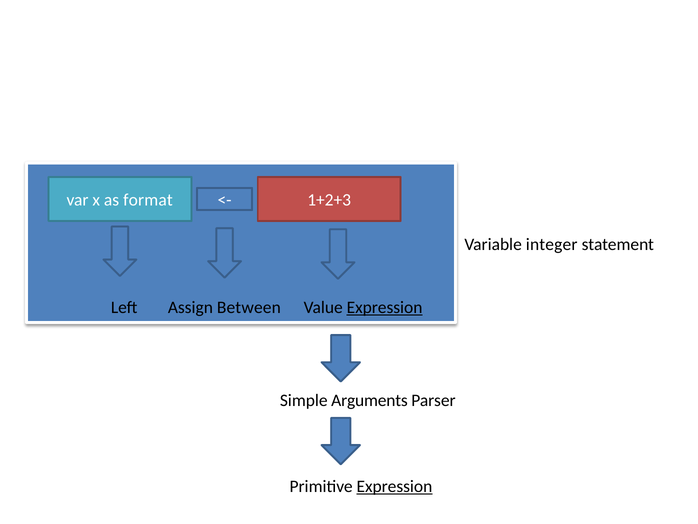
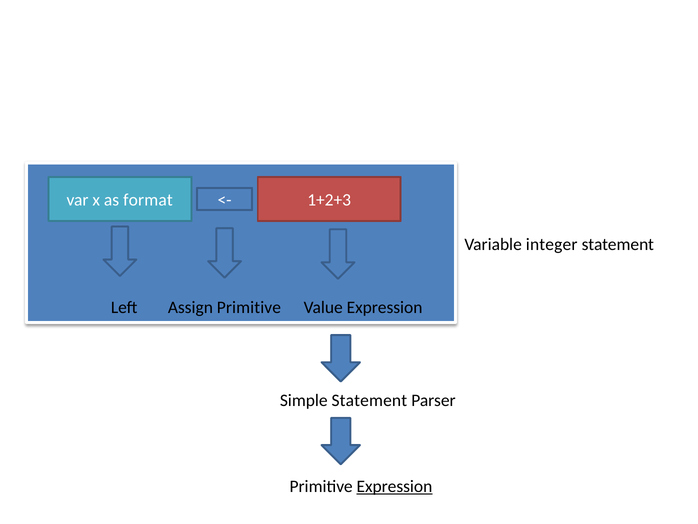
Assign Between: Between -> Primitive (249, 307)
Expression underline: present -> none (385, 307)
Simple Arguments: Arguments -> Statement (369, 400)
